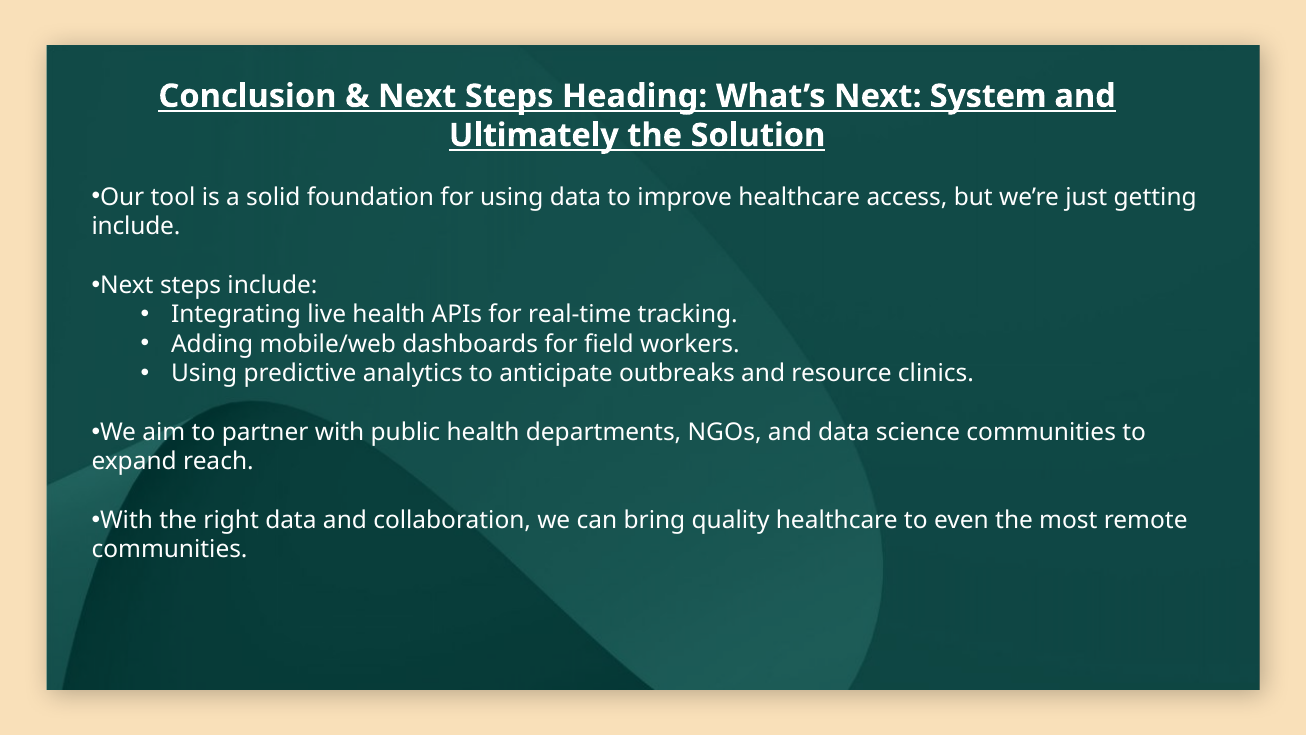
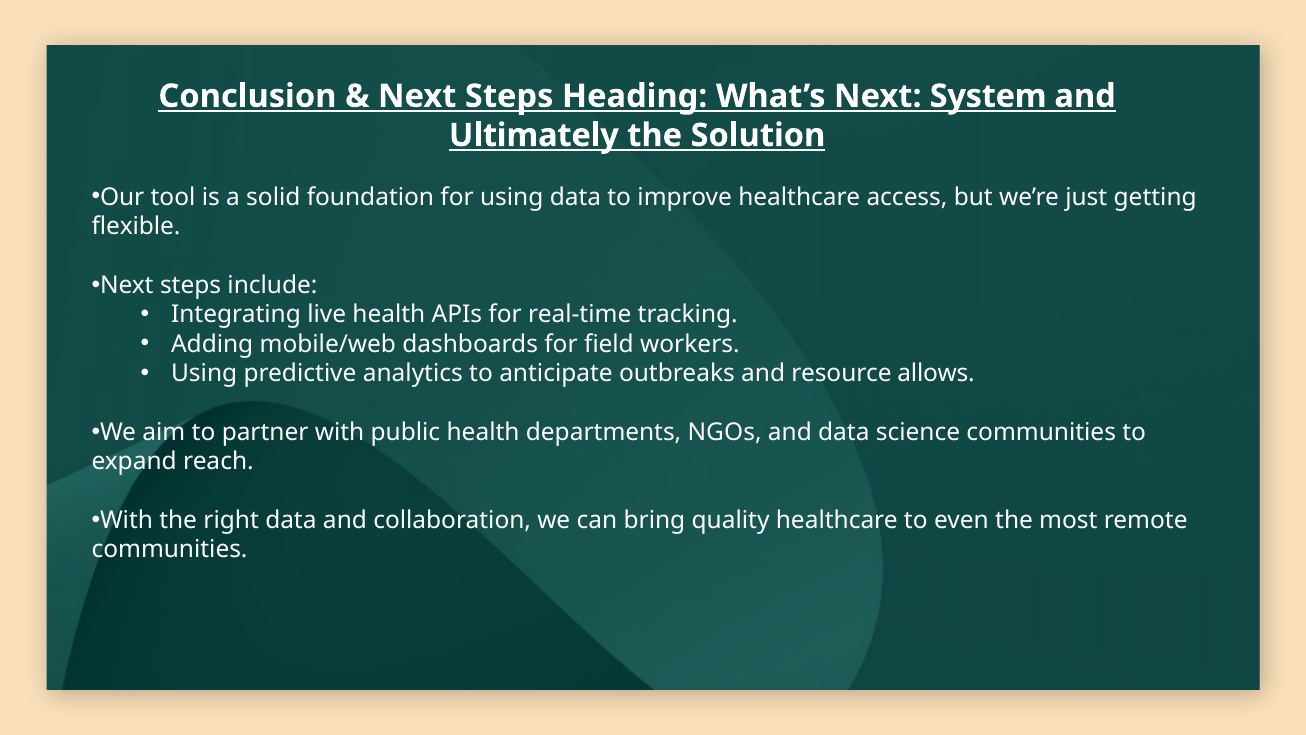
include: include -> flexible (136, 226)
clinics: clinics -> allows (936, 373)
